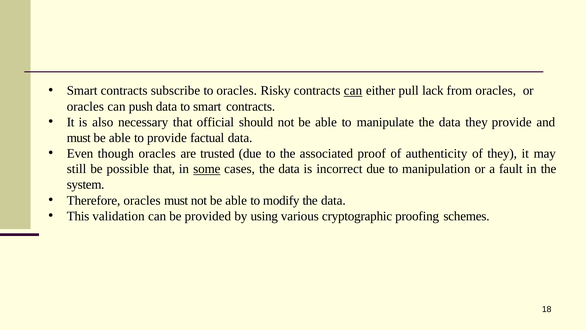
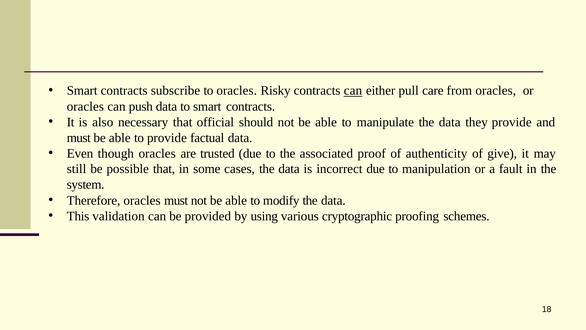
lack: lack -> care (433, 91)
of they: they -> give (502, 153)
some underline: present -> none (207, 169)
